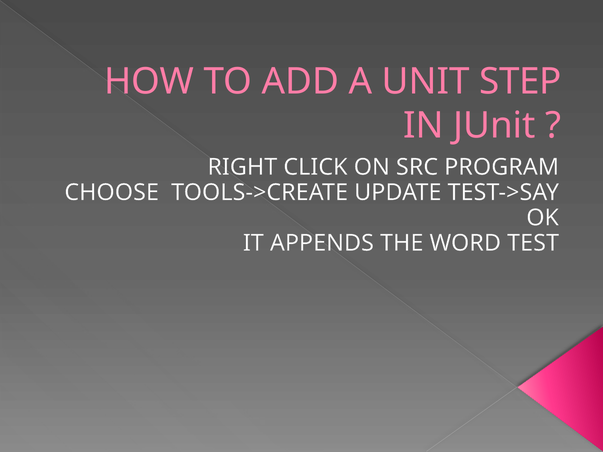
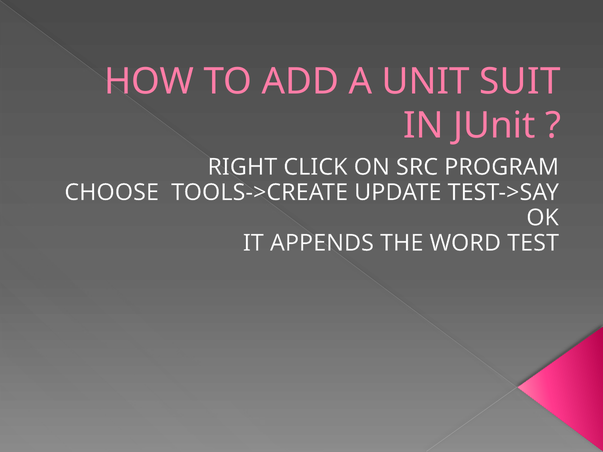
STEP: STEP -> SUIT (520, 81)
